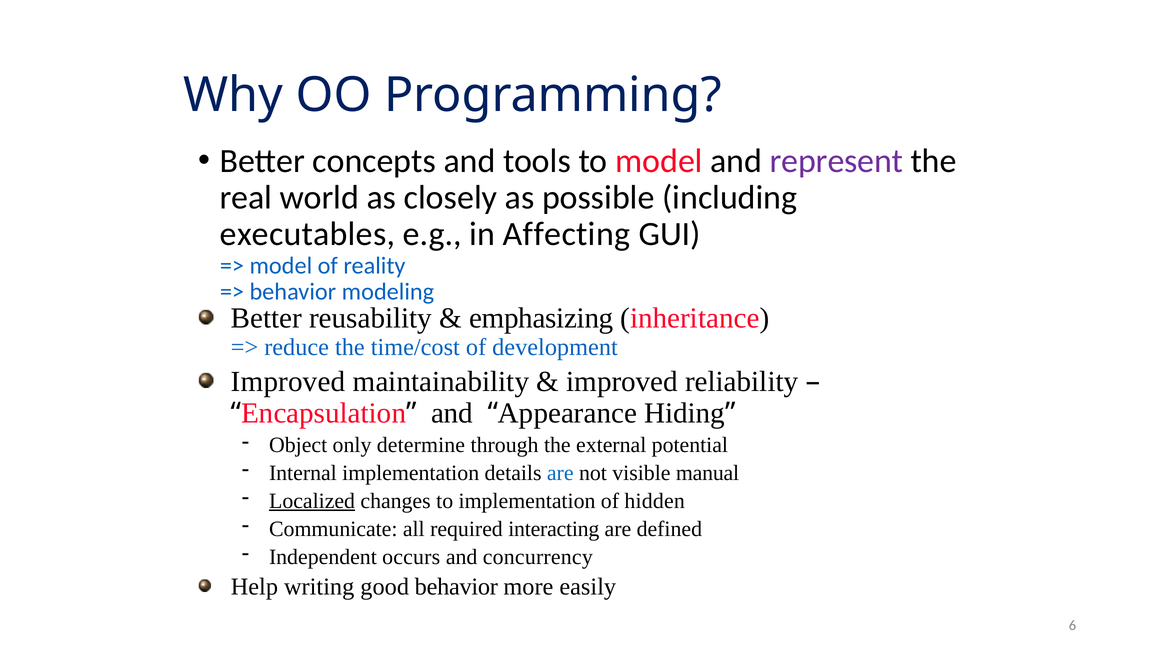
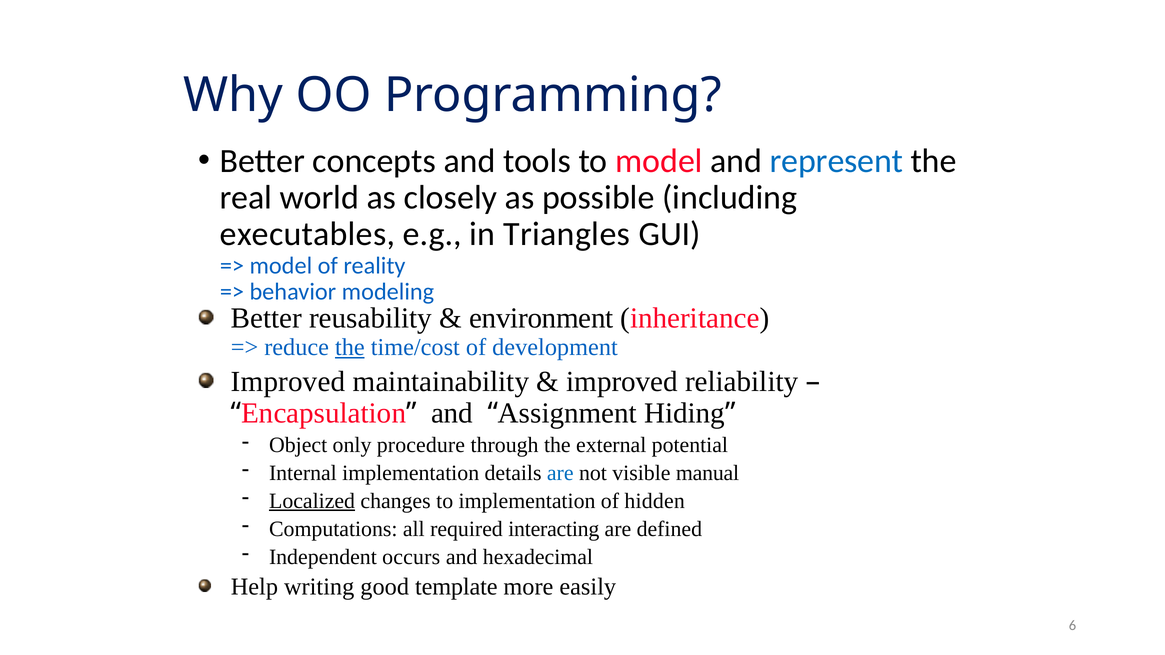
represent colour: purple -> blue (836, 161)
Affecting: Affecting -> Triangles (567, 234)
emphasizing: emphasizing -> environment (541, 318)
the underline: none -> present (350, 347)
Appearance: Appearance -> Assignment (567, 413)
determine: determine -> procedure (421, 445)
Communicate: Communicate -> Computations (333, 529)
concurrency: concurrency -> hexadecimal (538, 557)
good behavior: behavior -> template (456, 587)
